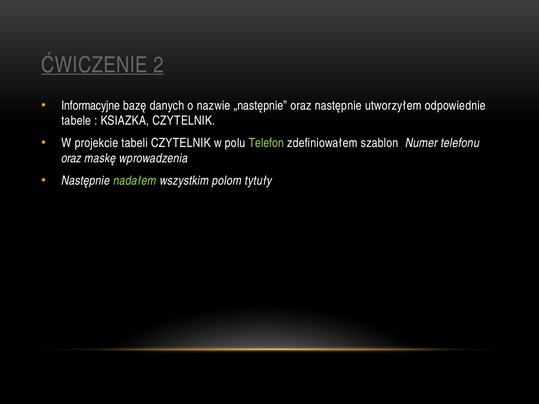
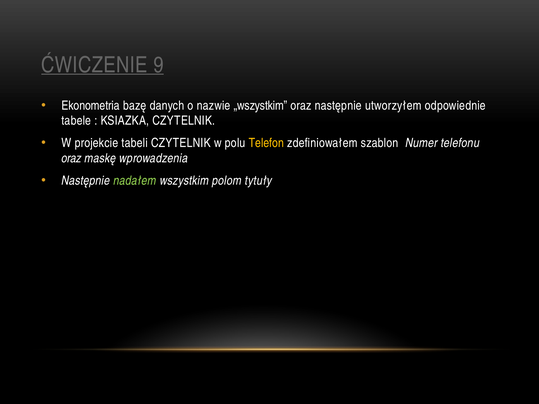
2: 2 -> 9 (158, 65)
Informacyjne: Informacyjne -> Ekonometria (91, 106)
„następnie: „następnie -> „wszystkim (261, 106)
Telefon colour: light green -> yellow (266, 143)
